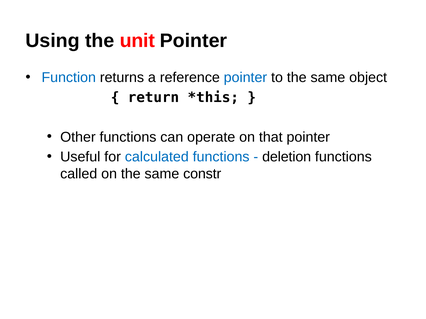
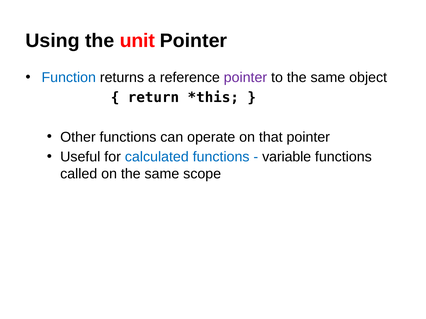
pointer colour: blue -> purple (245, 78)
deletion: deletion -> variable (287, 157)
constr: constr -> scope (202, 174)
